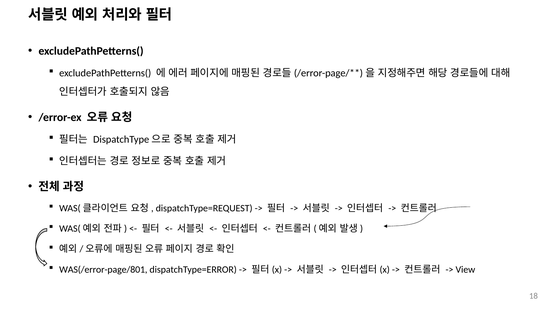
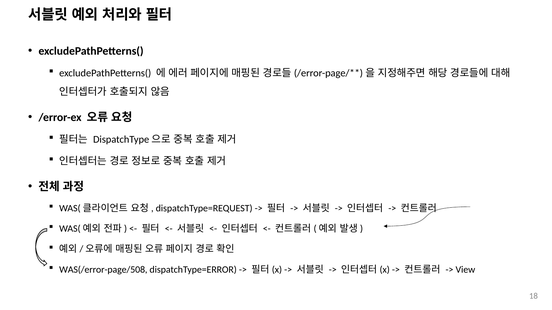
WAS(/error-page/801: WAS(/error-page/801 -> WAS(/error-page/508 (103, 270)
